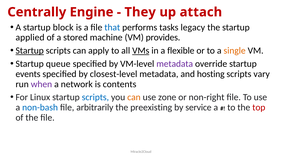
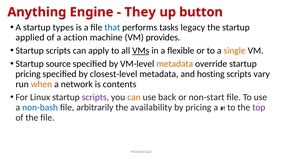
Centrally: Centrally -> Anything (37, 12)
attach: attach -> button (201, 12)
block: block -> types (63, 27)
stored: stored -> action (75, 37)
Startup underline: present -> none (30, 50)
queue: queue -> source (58, 64)
metadata colour: purple -> orange (175, 64)
events: events -> pricing (28, 74)
when colour: purple -> orange (41, 84)
scripts colour: blue -> purple (95, 97)
zone: zone -> back (167, 97)
non-right: non-right -> non-start (207, 97)
preexisting: preexisting -> availability (151, 107)
by service: service -> pricing (198, 107)
top colour: red -> purple (259, 107)
